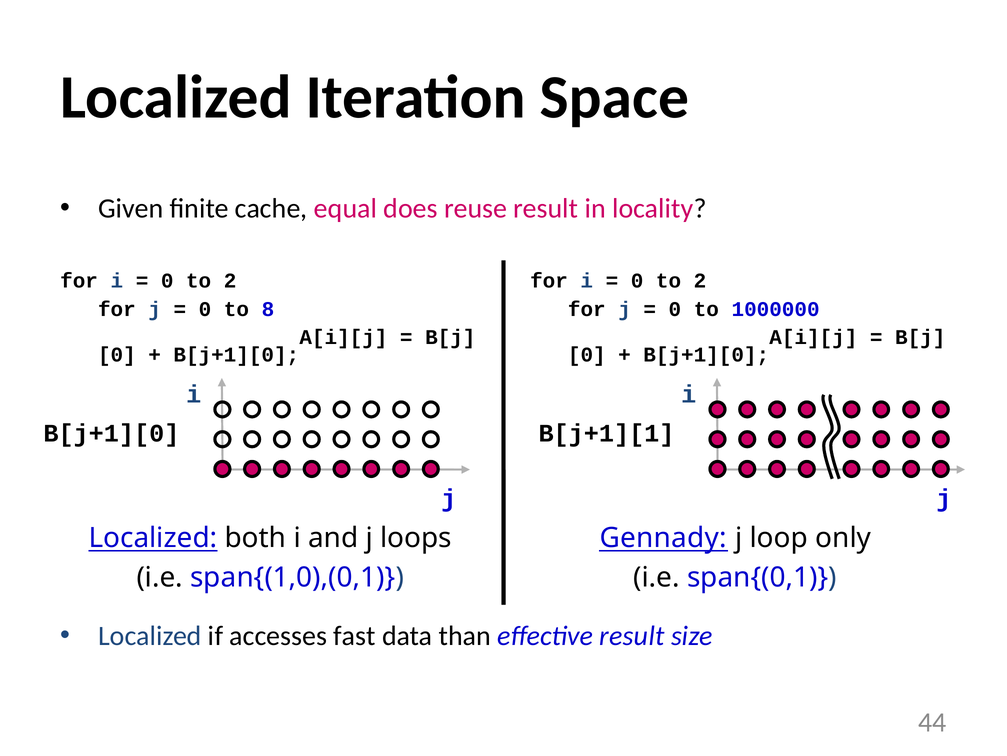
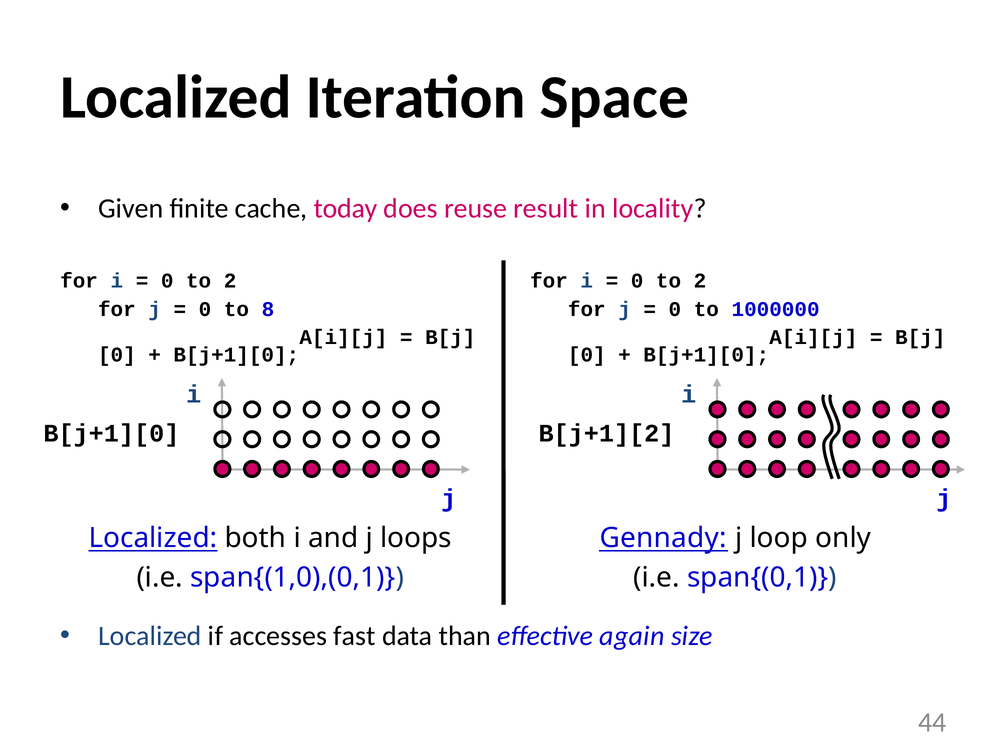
equal: equal -> today (346, 208)
B[j+1][1: B[j+1][1 -> B[j+1][2 (606, 433)
effective result: result -> again (632, 635)
